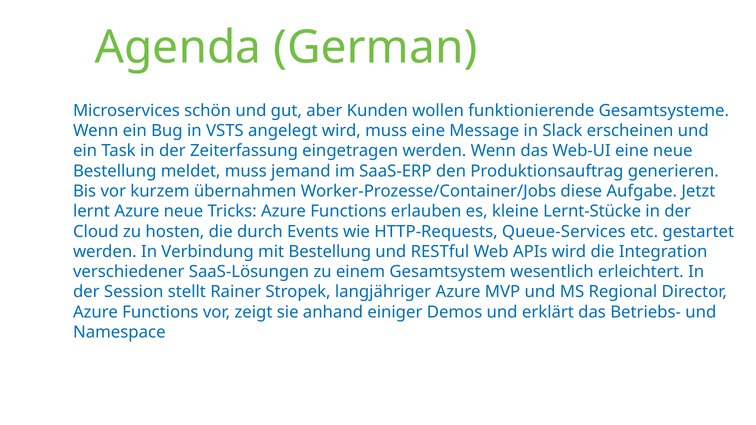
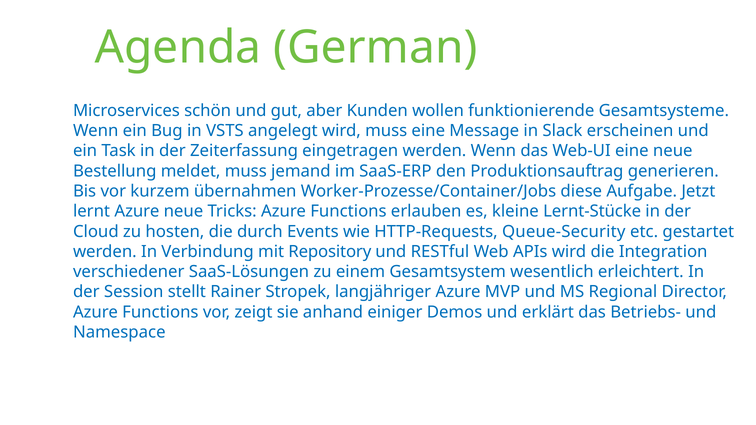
Queue-Services: Queue-Services -> Queue-Security (564, 232)
mit Bestellung: Bestellung -> Repository (330, 252)
